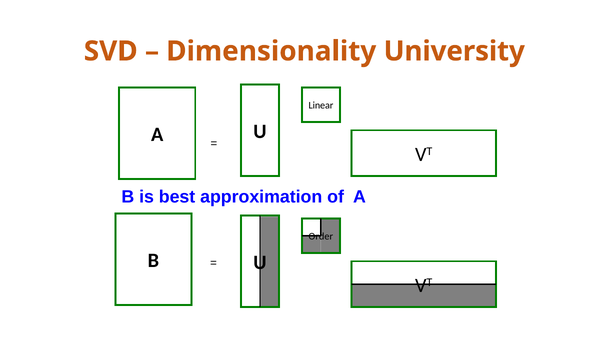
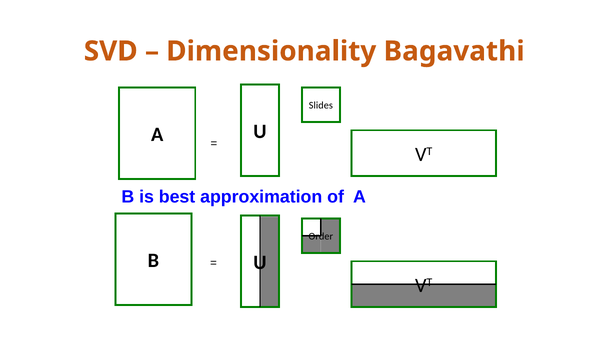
University: University -> Bagavathi (454, 51)
Linear: Linear -> Slides (321, 105)
